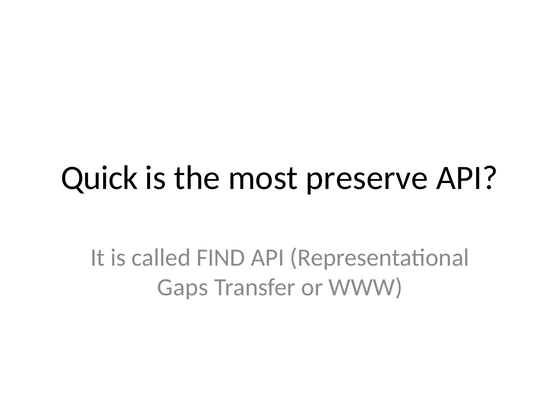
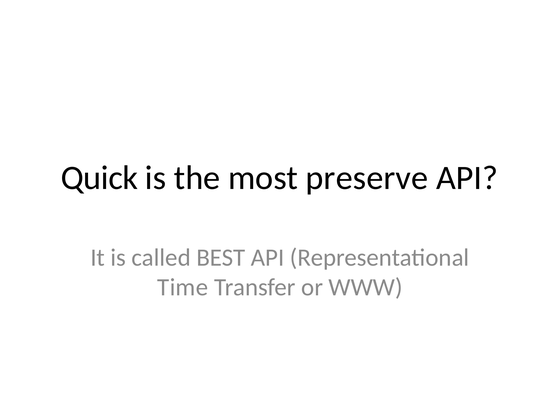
FIND: FIND -> BEST (221, 257)
Gaps: Gaps -> Time (183, 287)
